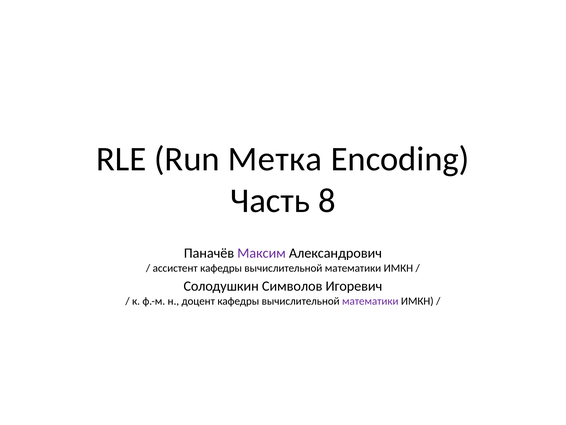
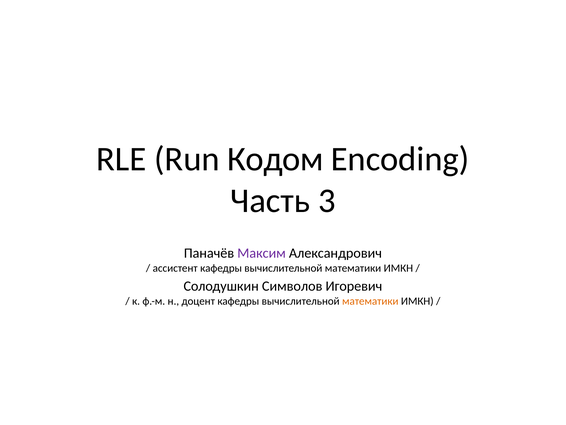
Метка: Метка -> Кодом (275, 159)
8: 8 -> 3 (327, 201)
математики colour: purple -> orange (370, 301)
